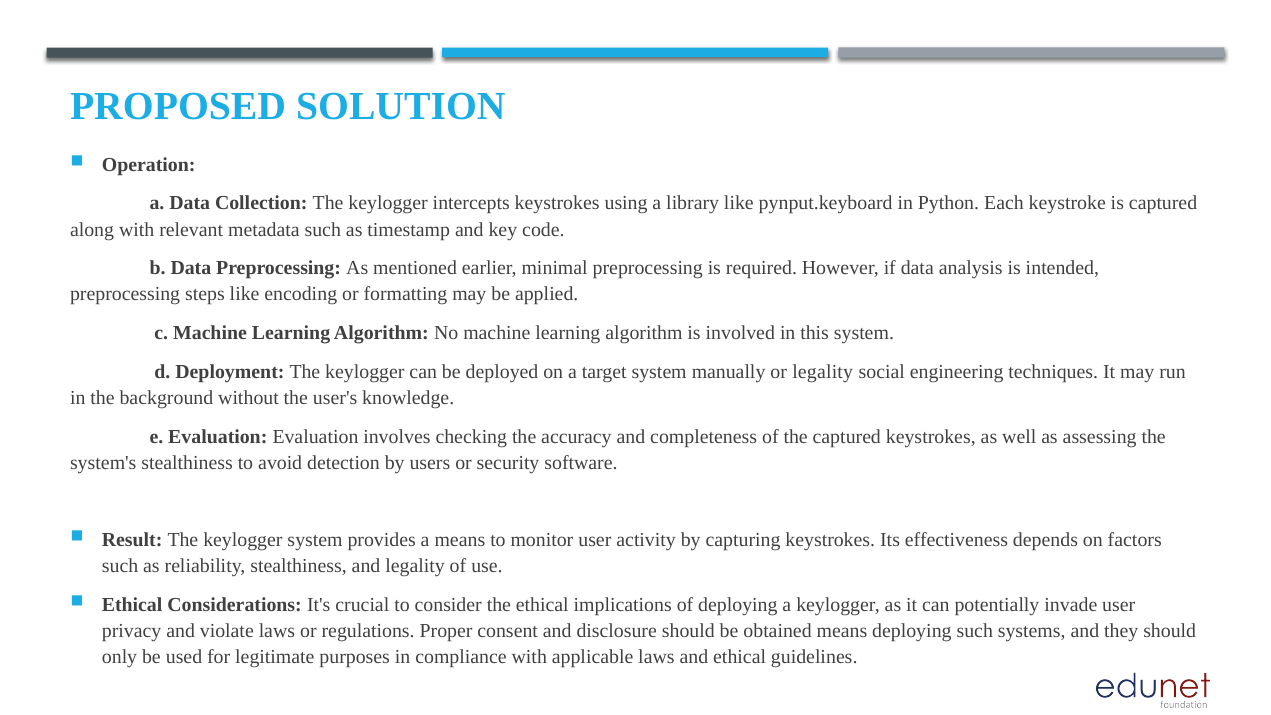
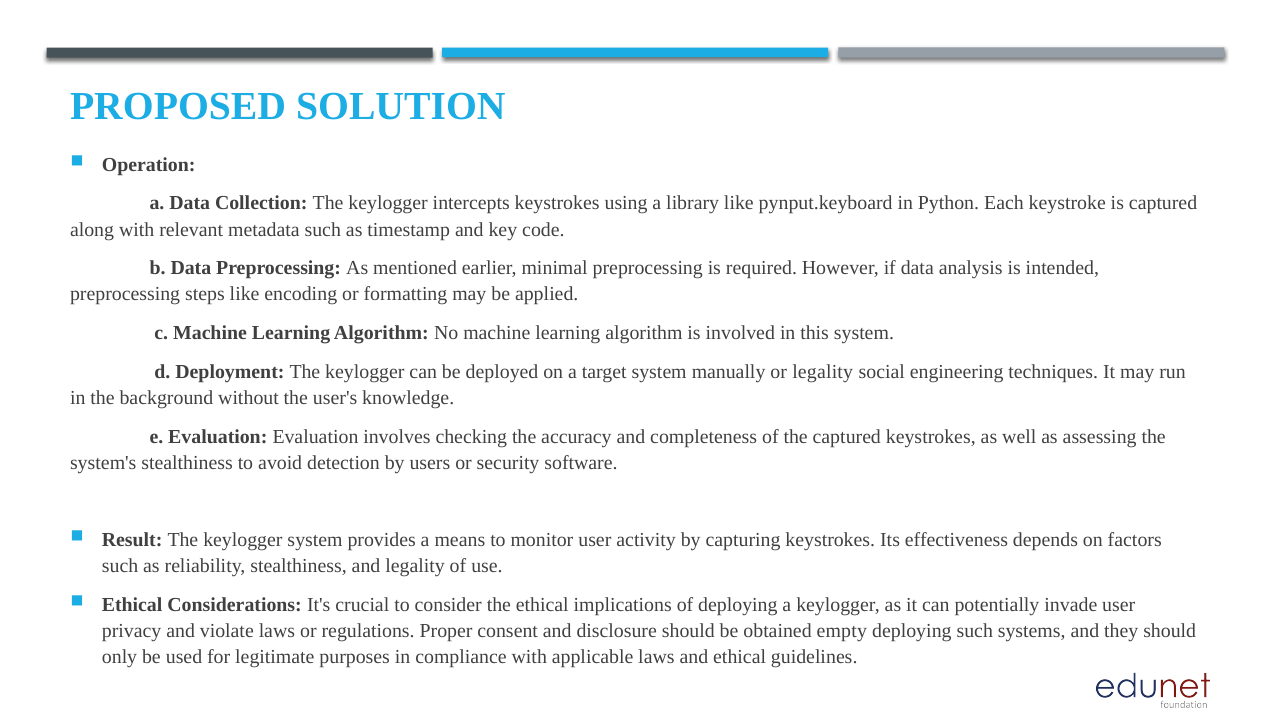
obtained means: means -> empty (842, 631)
